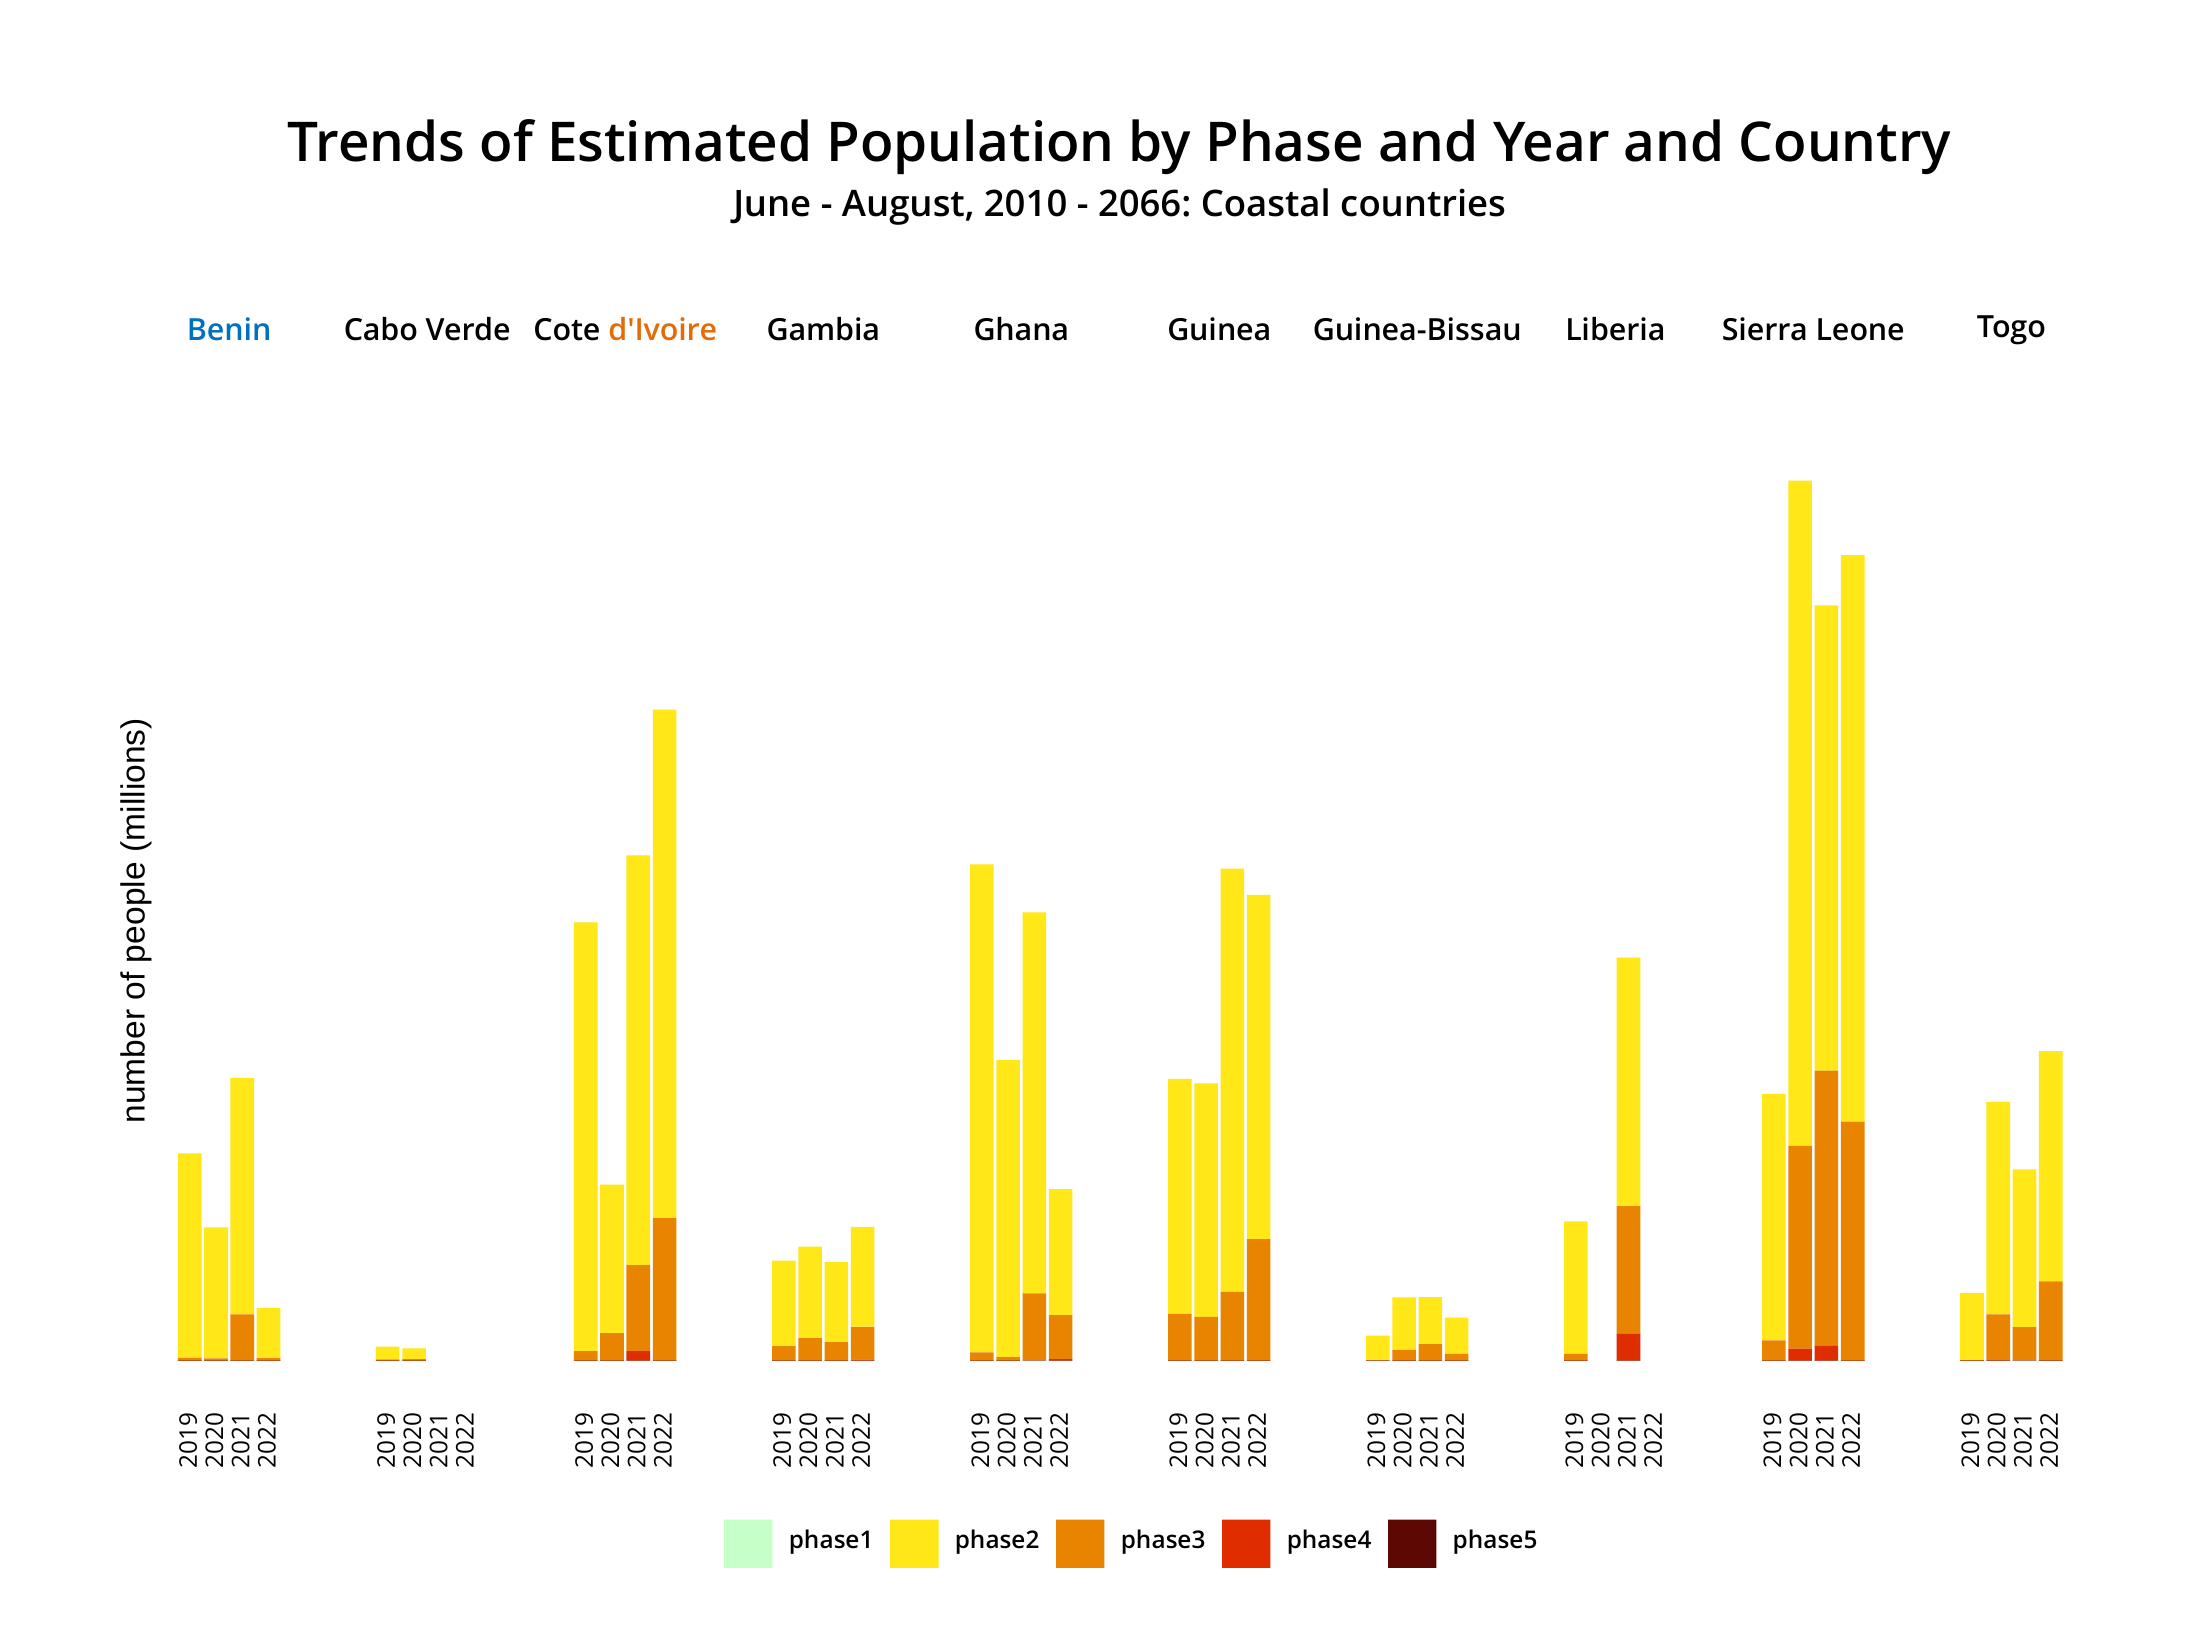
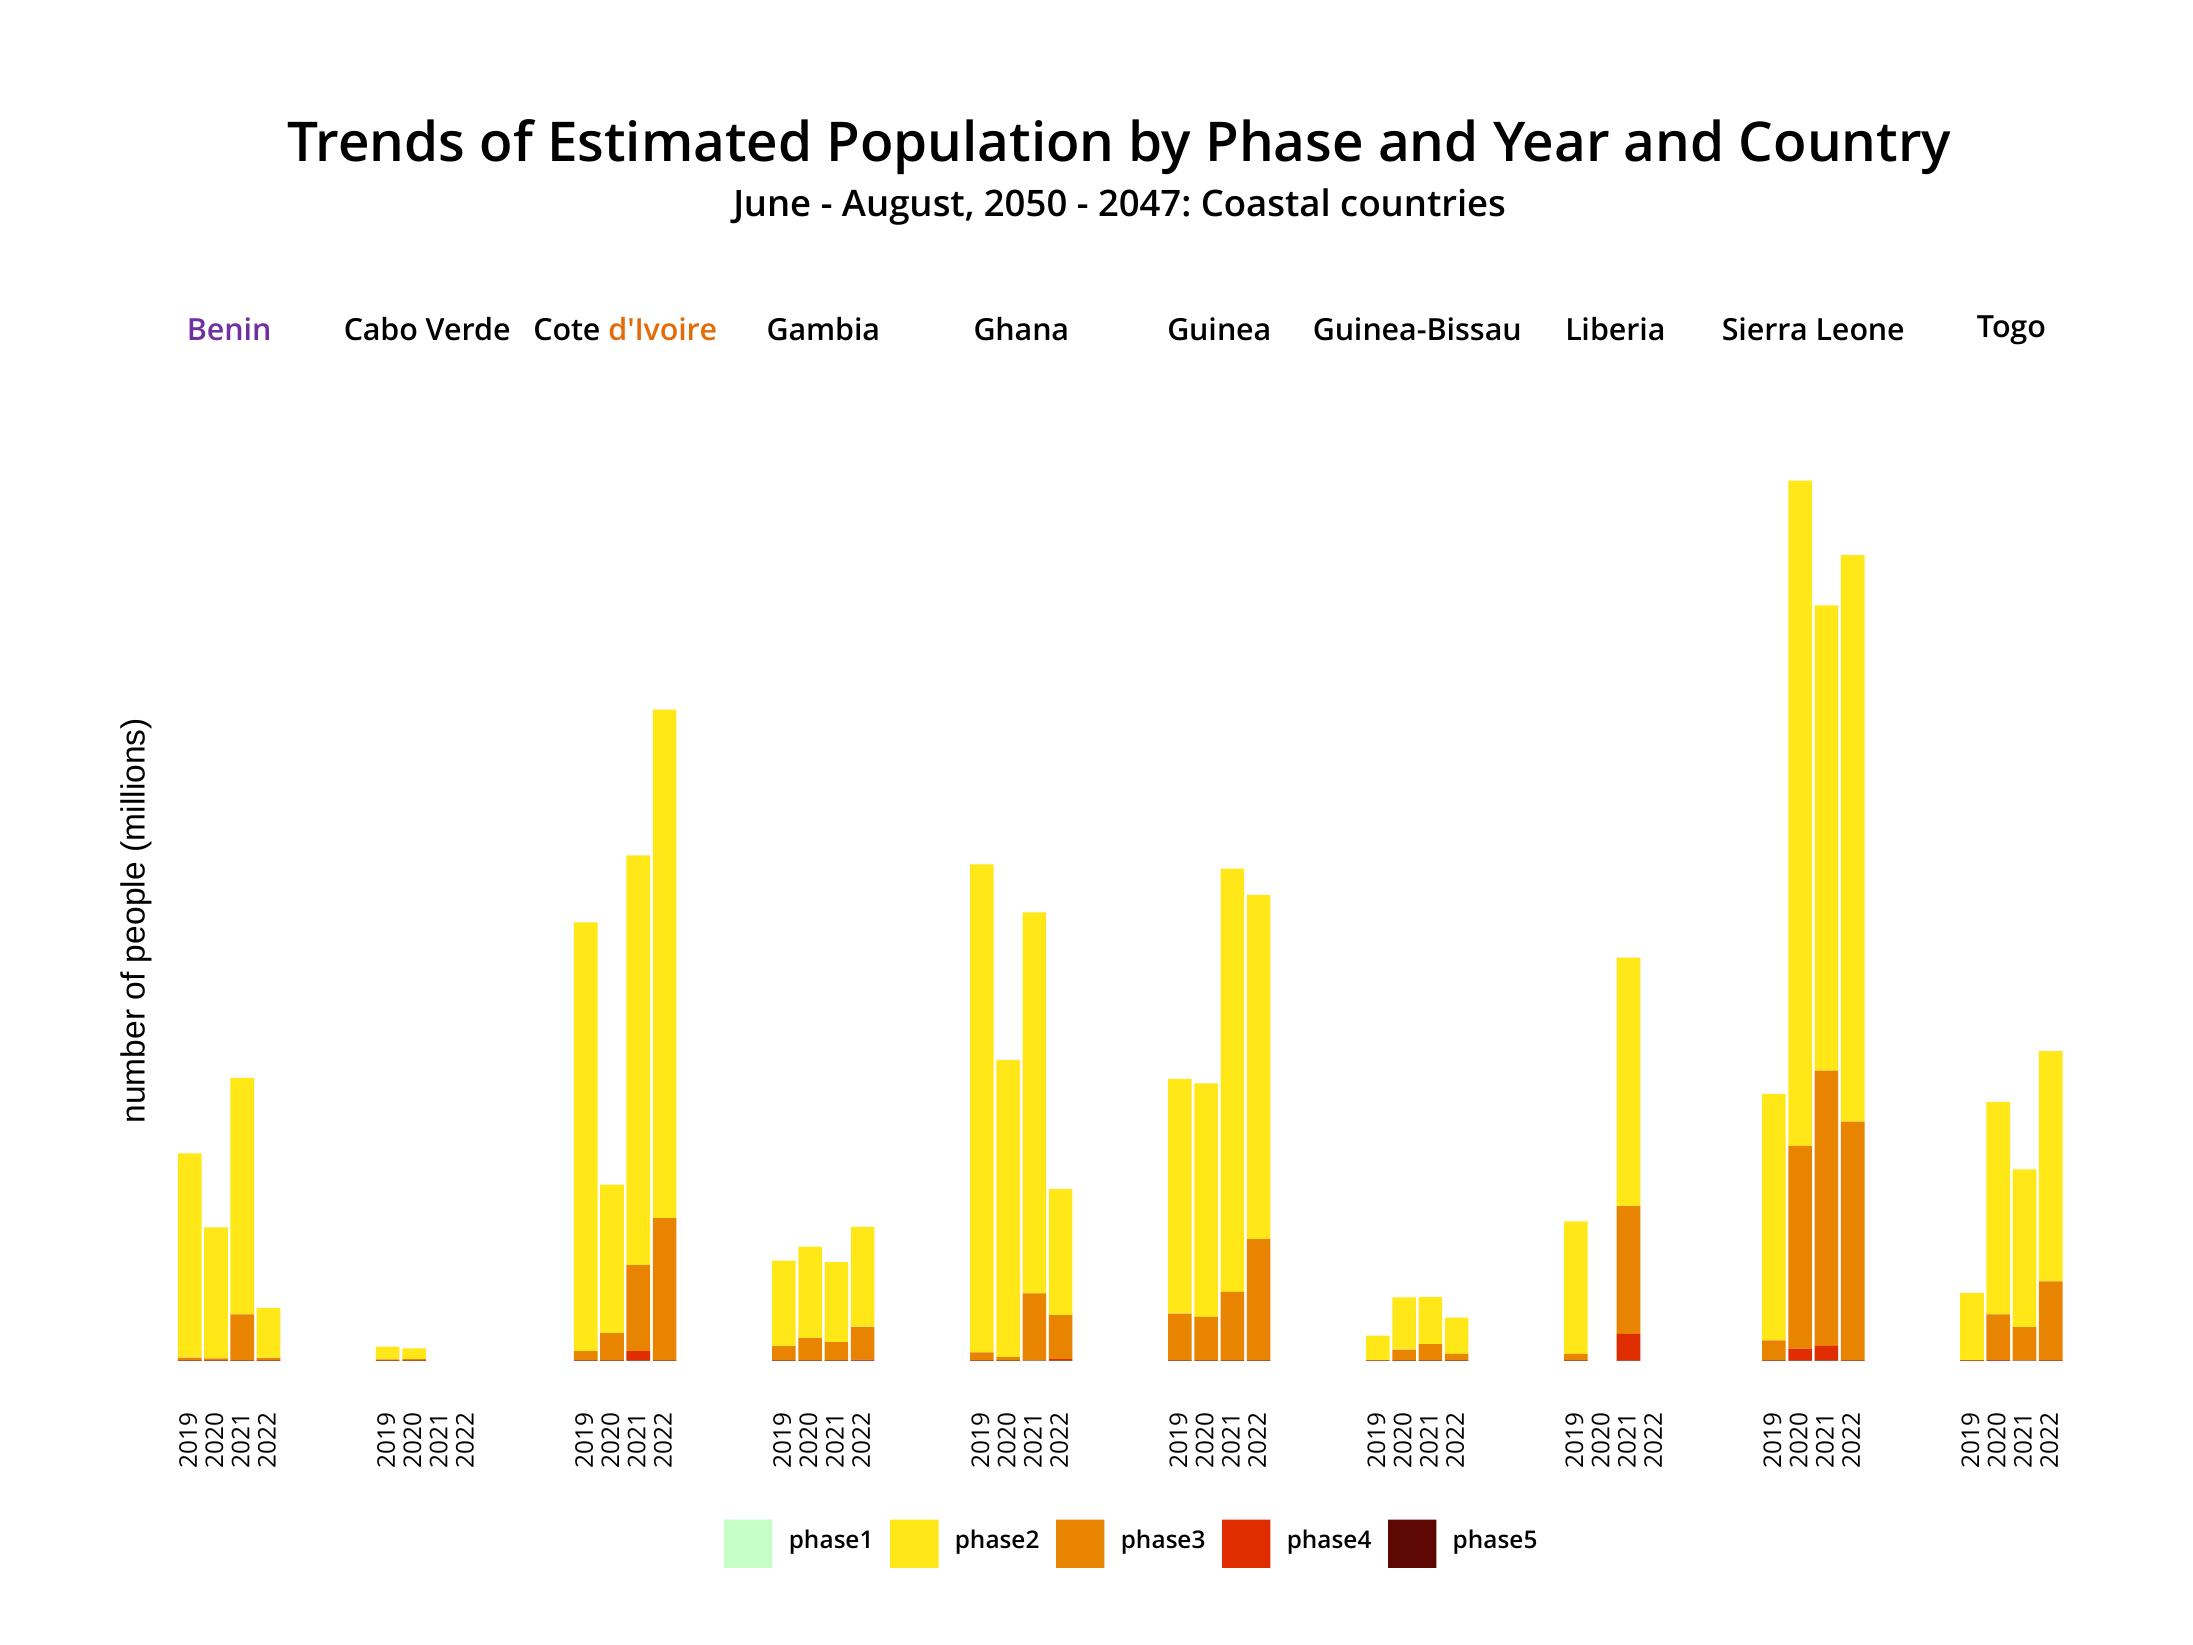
2010: 2010 -> 2050 (1026, 204)
2066: 2066 -> 2047 (1145, 204)
Benin colour: blue -> purple (229, 330)
